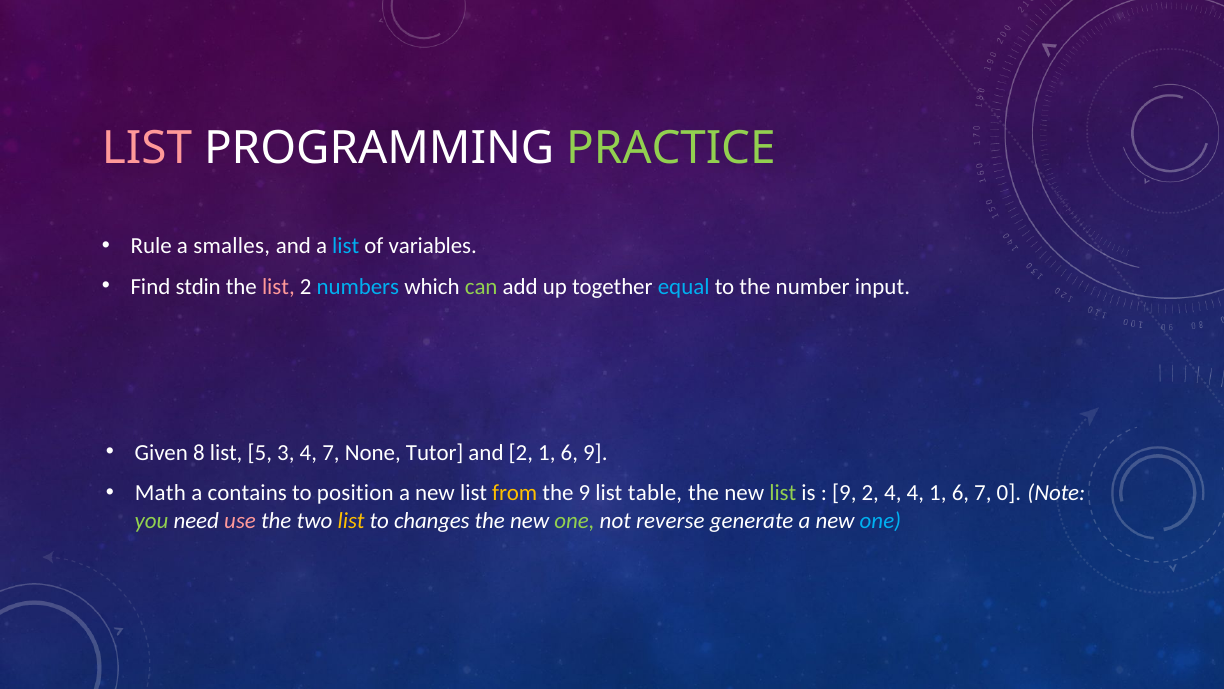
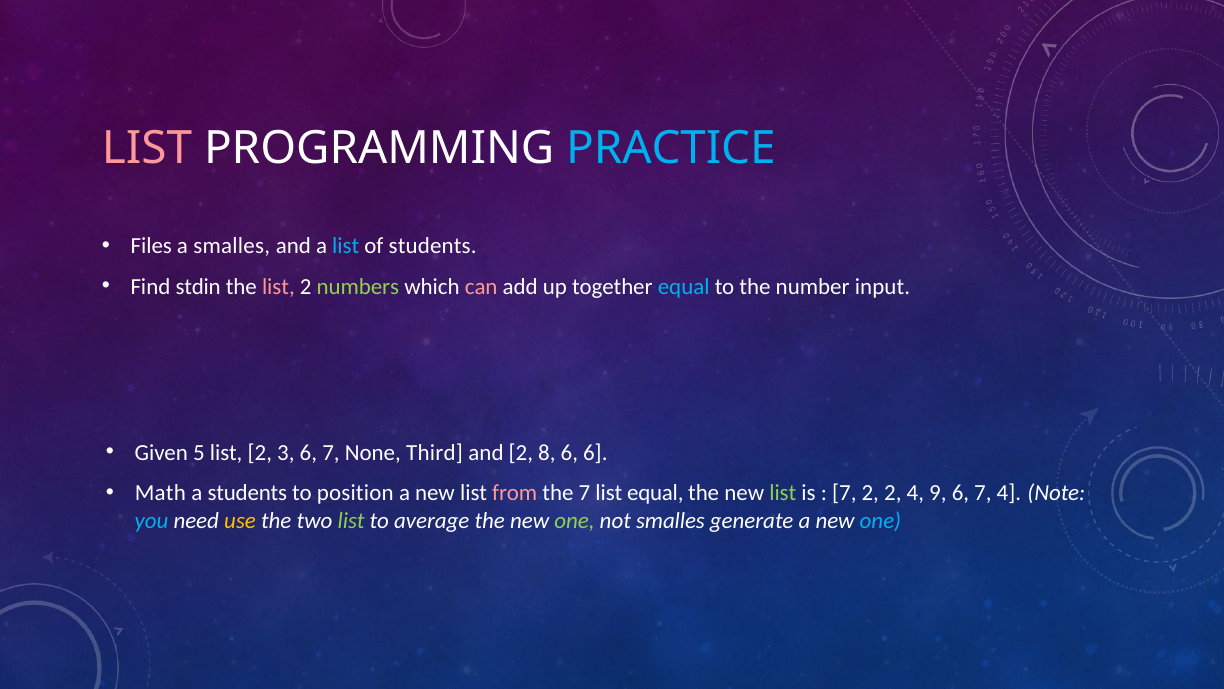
PRACTICE colour: light green -> light blue (671, 149)
Rule: Rule -> Files (151, 246)
of variables: variables -> students (433, 246)
numbers colour: light blue -> light green (358, 286)
can colour: light green -> pink (481, 286)
8: 8 -> 5 (199, 452)
5: 5 -> 2 (260, 452)
3 4: 4 -> 6 (308, 452)
Tutor: Tutor -> Third (435, 452)
2 1: 1 -> 8 (547, 452)
6 9: 9 -> 6 (595, 452)
a contains: contains -> students (247, 493)
from colour: yellow -> pink (515, 493)
the 9: 9 -> 7 (584, 493)
list table: table -> equal (655, 493)
9: 9 -> 7 (844, 493)
2 4: 4 -> 2 (893, 493)
4 1: 1 -> 9 (938, 493)
7 0: 0 -> 4 (1009, 493)
you colour: light green -> light blue (152, 520)
use colour: pink -> yellow (240, 520)
list colour: yellow -> light green (351, 520)
changes: changes -> average (432, 520)
not reverse: reverse -> smalles (670, 520)
